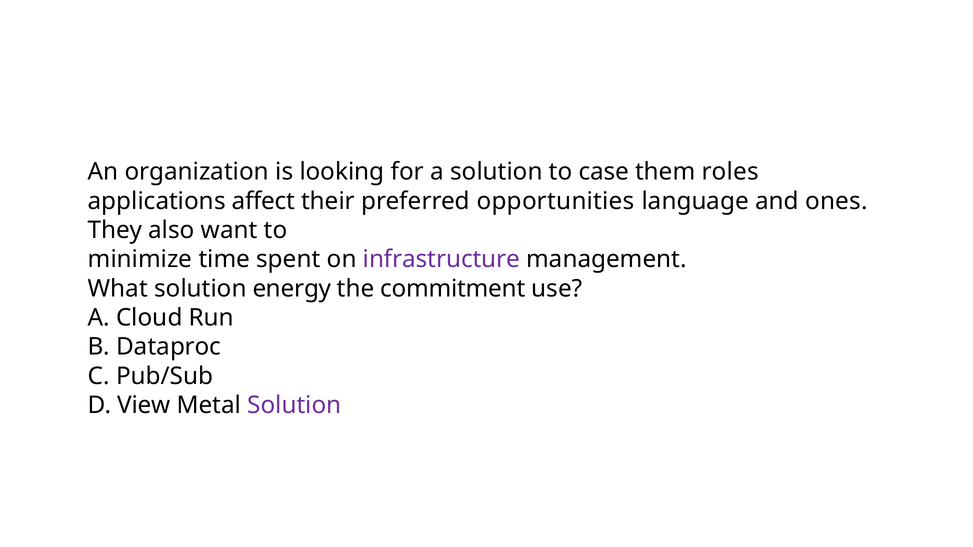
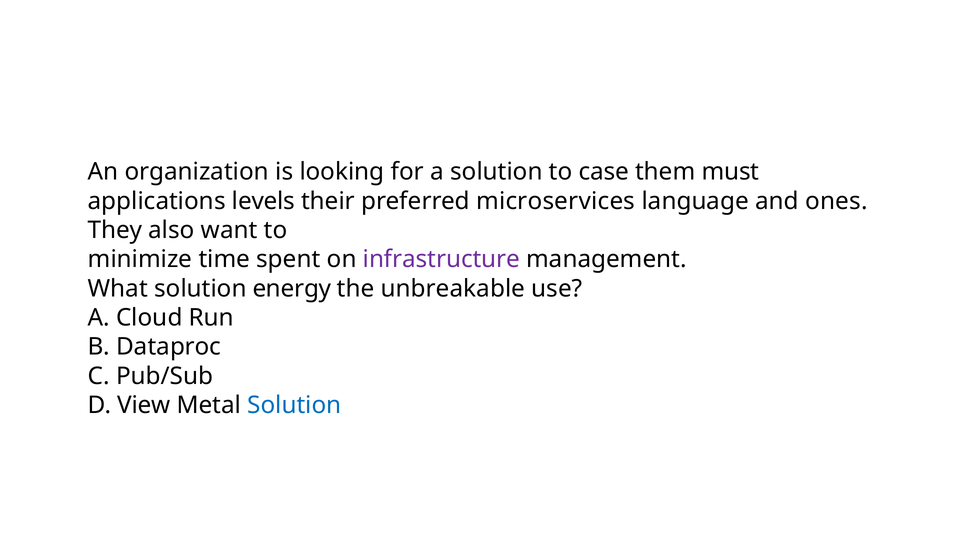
roles: roles -> must (730, 172)
affect: affect -> levels (263, 201)
opportunities: opportunities -> microservices (556, 201)
commitment: commitment -> unbreakable (453, 289)
Solution colour: purple -> blue (294, 405)
